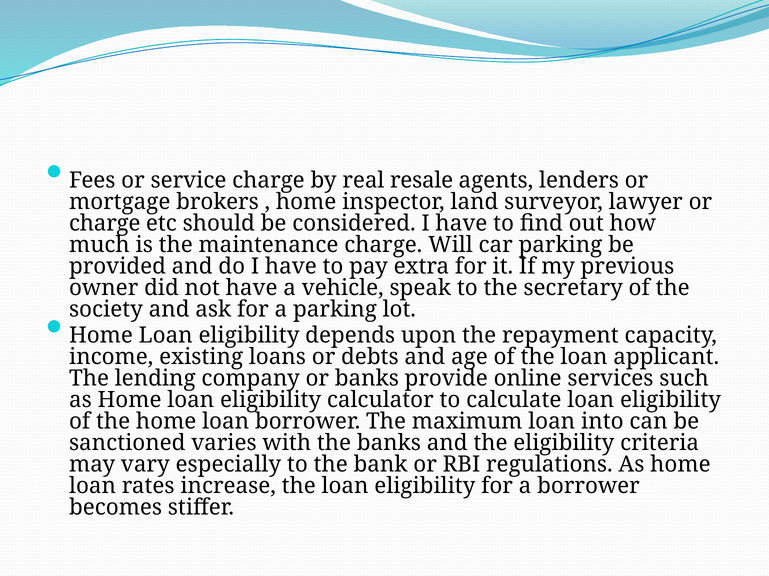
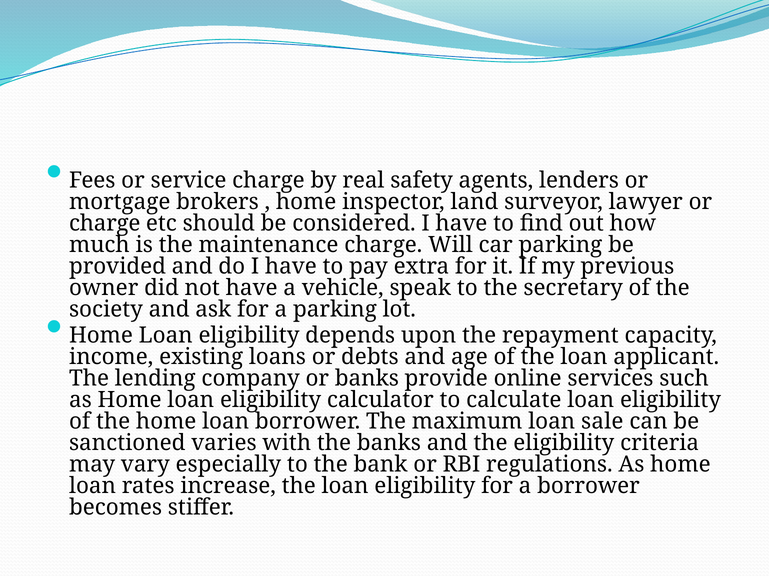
resale: resale -> safety (422, 181)
into: into -> sale (602, 422)
